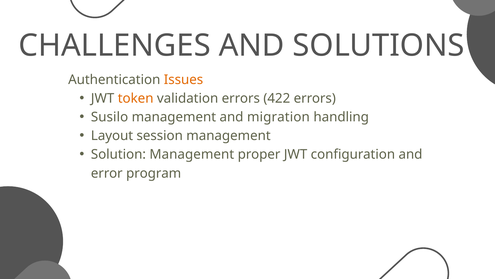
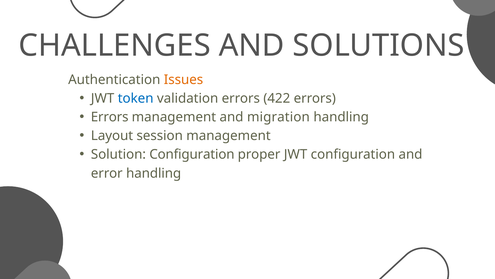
token colour: orange -> blue (136, 98)
Susilo: Susilo -> Errors (110, 117)
Solution Management: Management -> Configuration (192, 154)
error program: program -> handling (154, 173)
